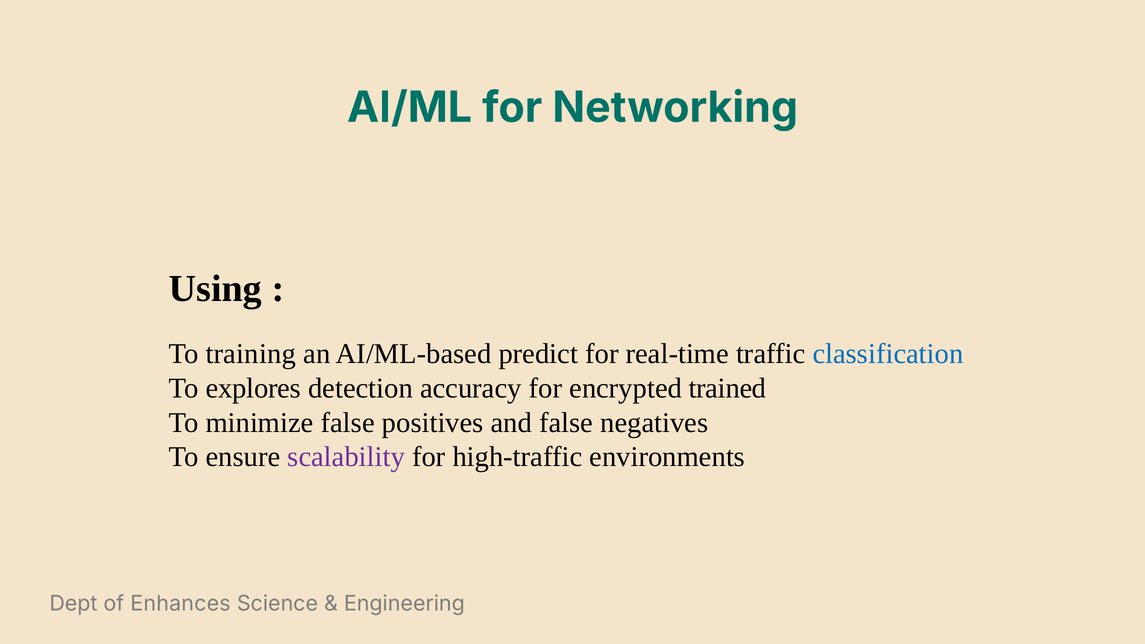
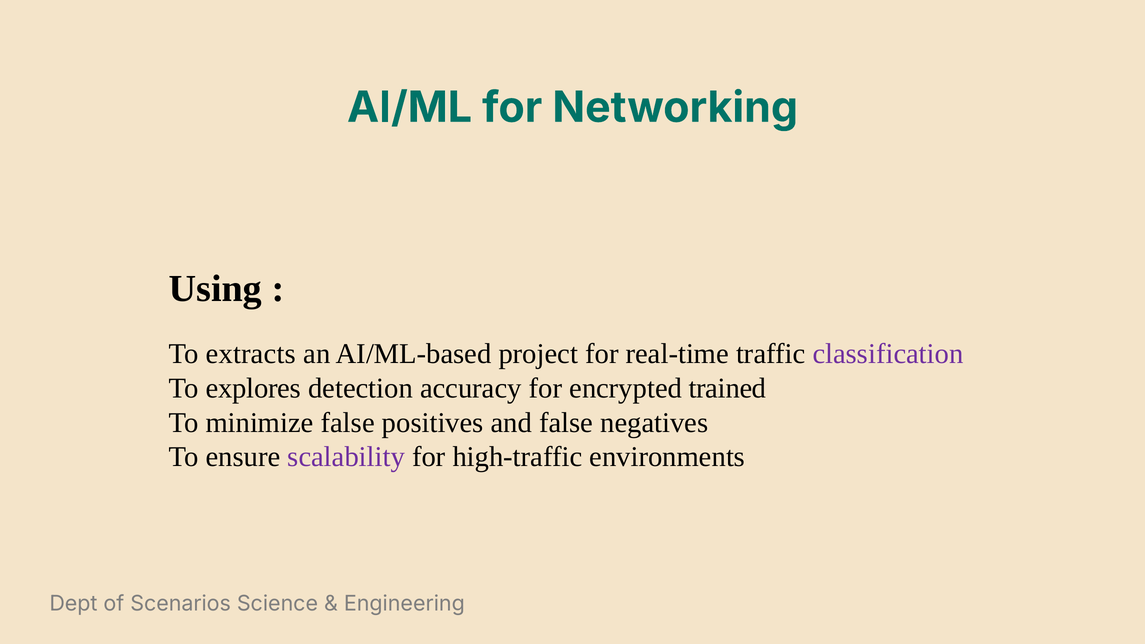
training: training -> extracts (251, 354)
predict: predict -> project (538, 354)
classification colour: blue -> purple (888, 354)
Enhances: Enhances -> Scenarios (181, 604)
